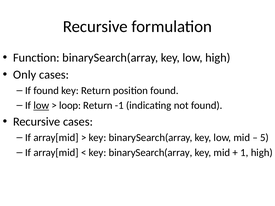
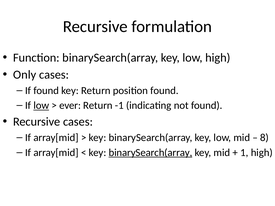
loop: loop -> ever (70, 106)
5: 5 -> 8 (264, 138)
binarySearch(array underline: none -> present (151, 153)
